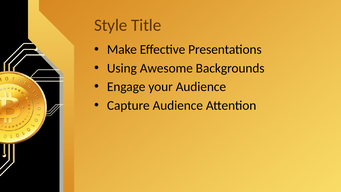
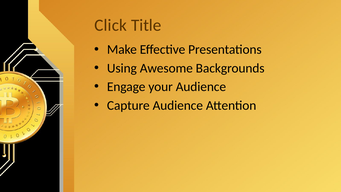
Style: Style -> Click (111, 25)
